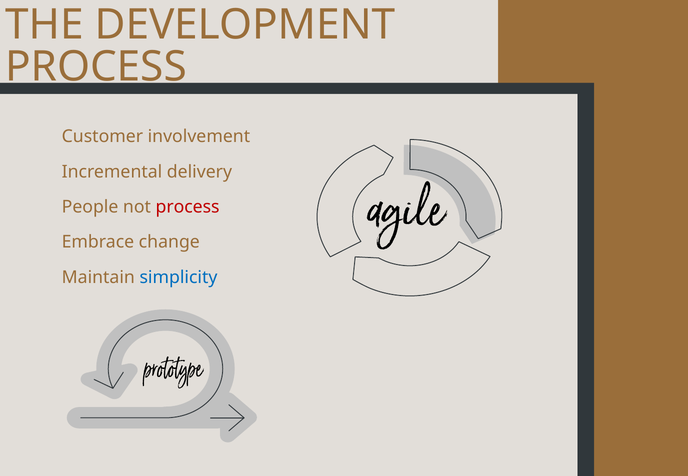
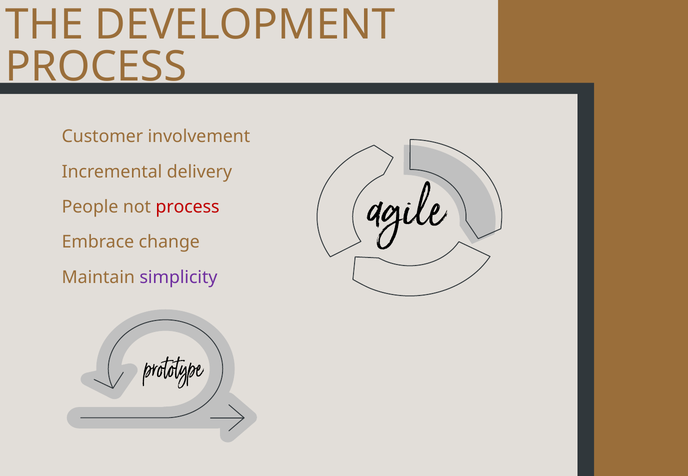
simplicity colour: blue -> purple (178, 277)
